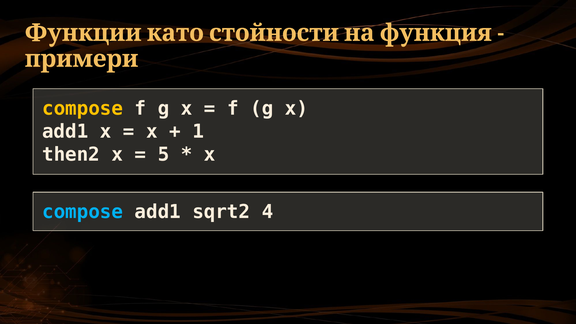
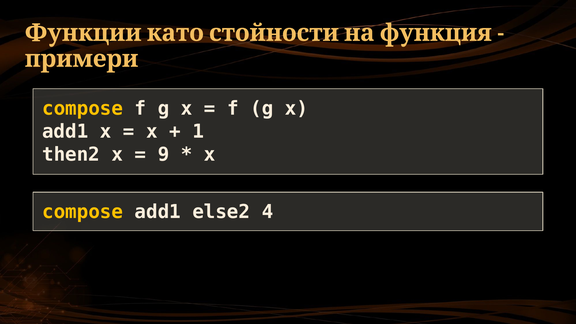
5: 5 -> 9 (163, 154)
compose colour: light blue -> yellow (83, 212)
sqrt2: sqrt2 -> else2 (221, 212)
